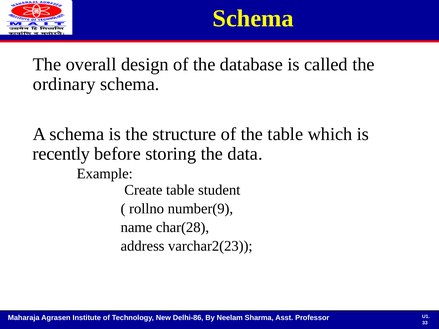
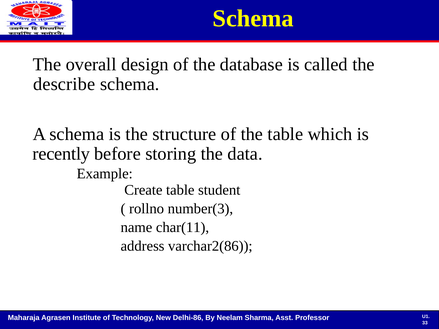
ordinary: ordinary -> describe (64, 84)
number(9: number(9 -> number(3 (200, 209)
char(28: char(28 -> char(11 (183, 228)
varchar2(23: varchar2(23 -> varchar2(86 (210, 246)
